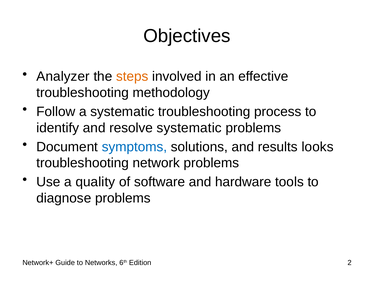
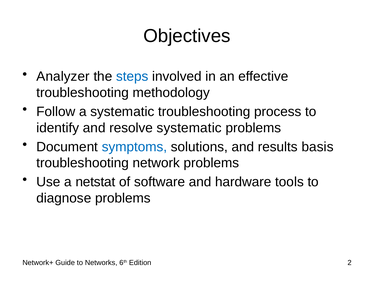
steps colour: orange -> blue (132, 76)
looks: looks -> basis (318, 147)
quality: quality -> netstat (95, 182)
